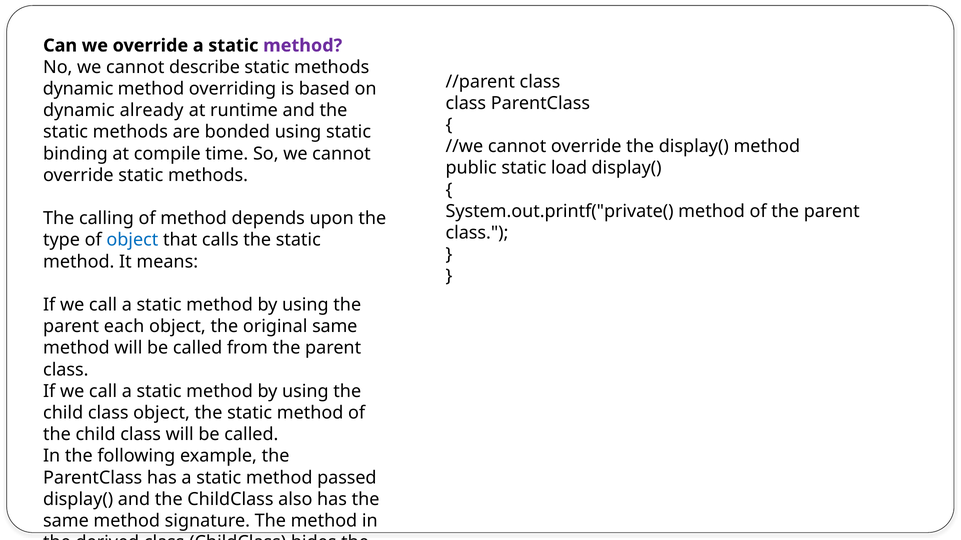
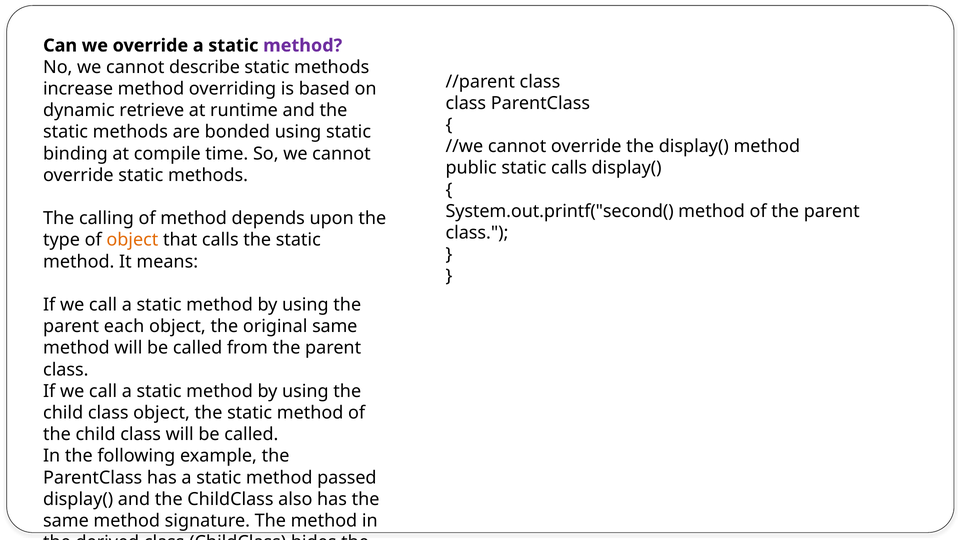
dynamic: dynamic -> increase (78, 89)
already: already -> retrieve (152, 110)
static load: load -> calls (569, 168)
System.out.printf("private(: System.out.printf("private( -> System.out.printf("second( (560, 211)
object colour: blue -> orange (132, 240)
